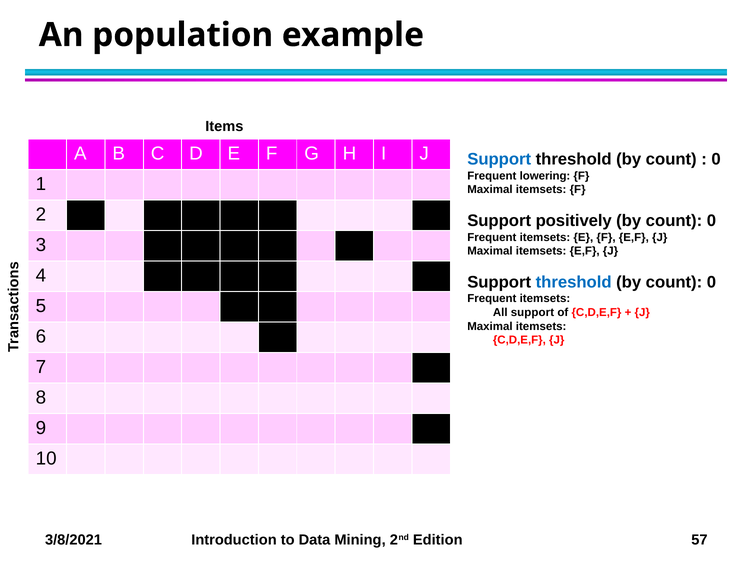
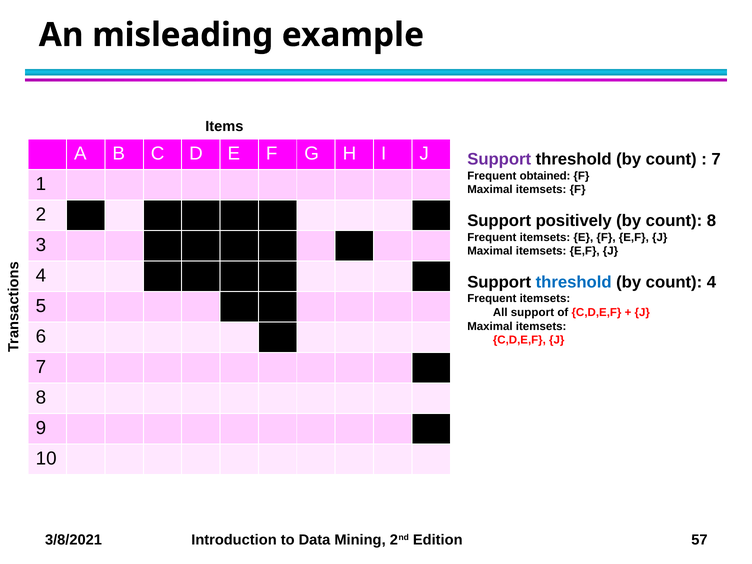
population: population -> misleading (183, 35)
Support colour: blue -> purple (499, 159)
0: 0 -> 7 (716, 159)
lowering: lowering -> obtained (545, 176)
0: 0 -> 8 (711, 221)
0: 0 -> 4 (711, 282)
